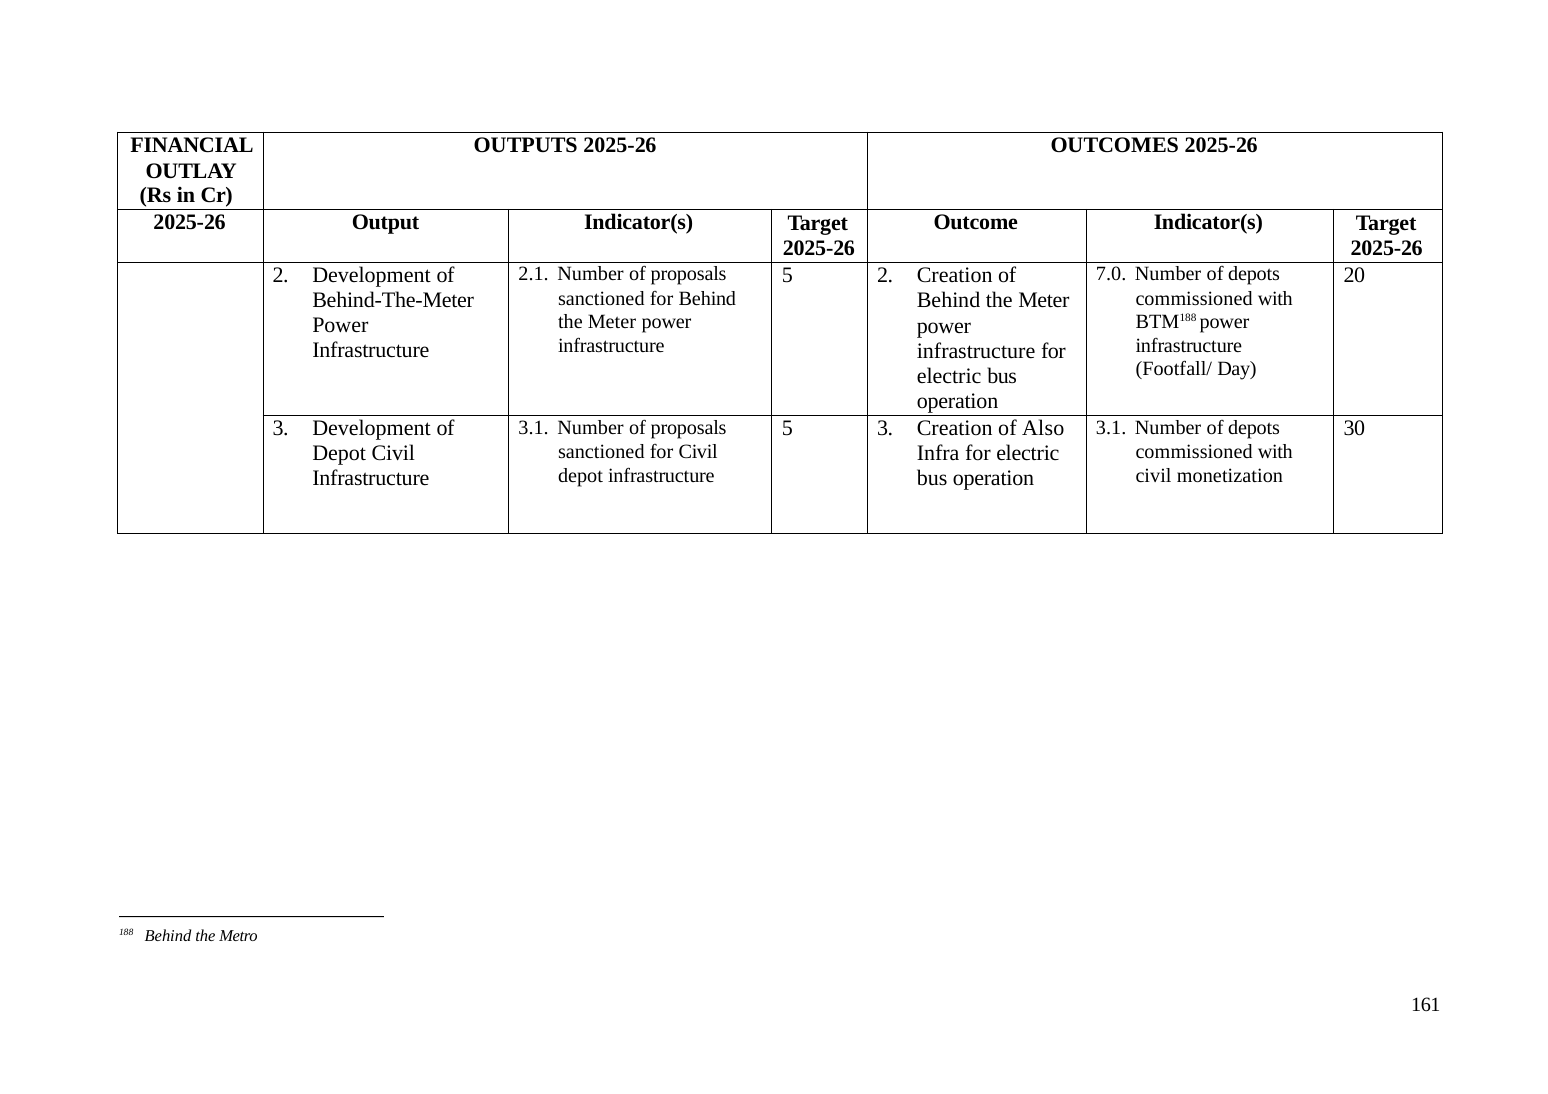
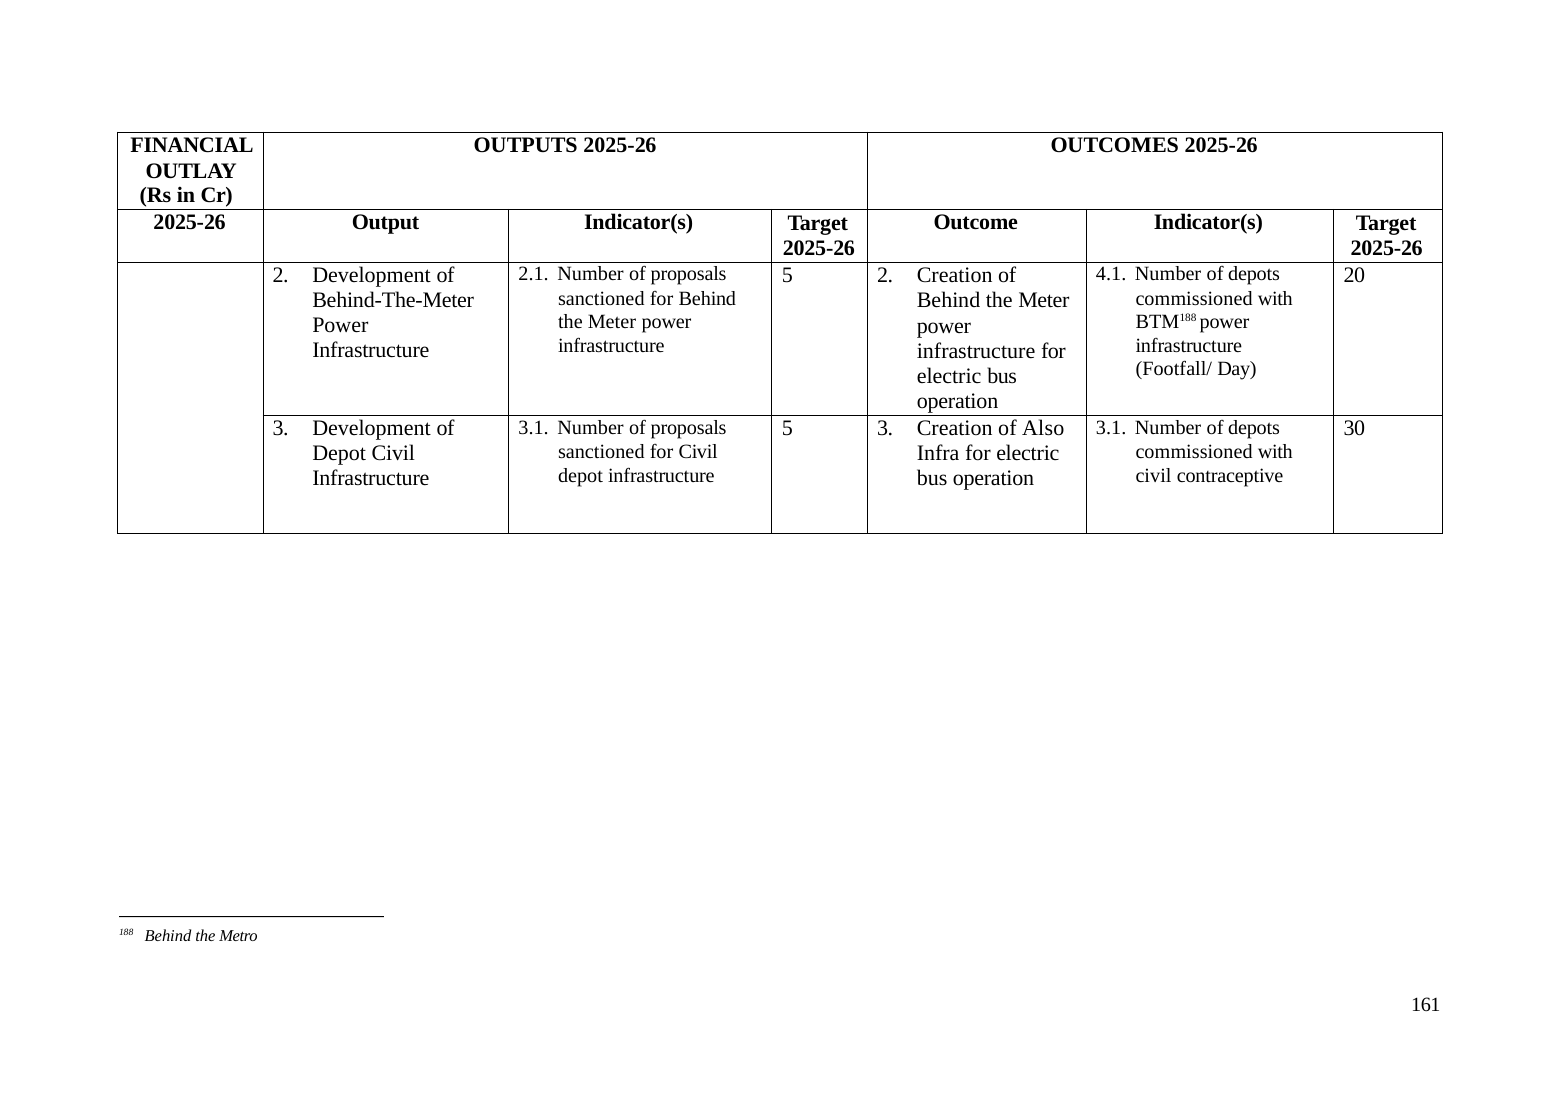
7.0: 7.0 -> 4.1 (1111, 274)
monetization: monetization -> contraceptive (1230, 475)
